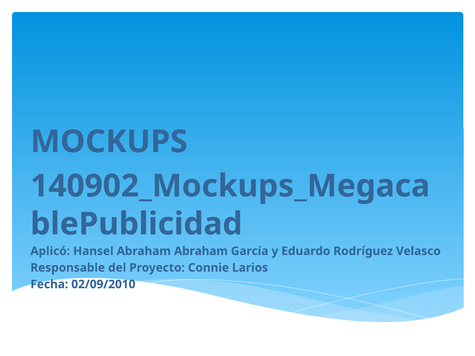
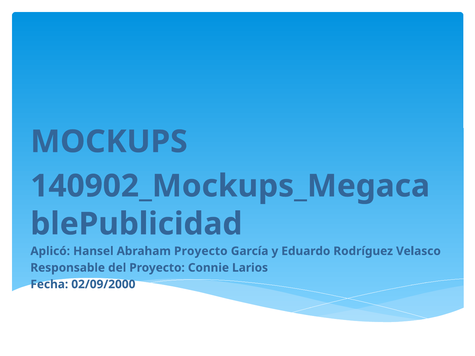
Abraham Abraham: Abraham -> Proyecto (201, 251)
02/09/2010: 02/09/2010 -> 02/09/2000 (103, 285)
